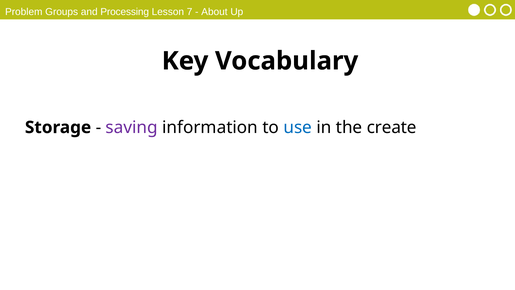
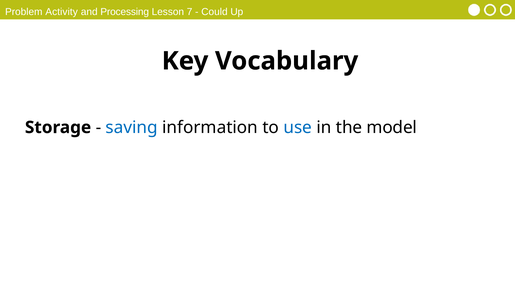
Groups: Groups -> Activity (62, 12)
About: About -> Could (214, 12)
saving colour: purple -> blue (132, 127)
create: create -> model (392, 127)
